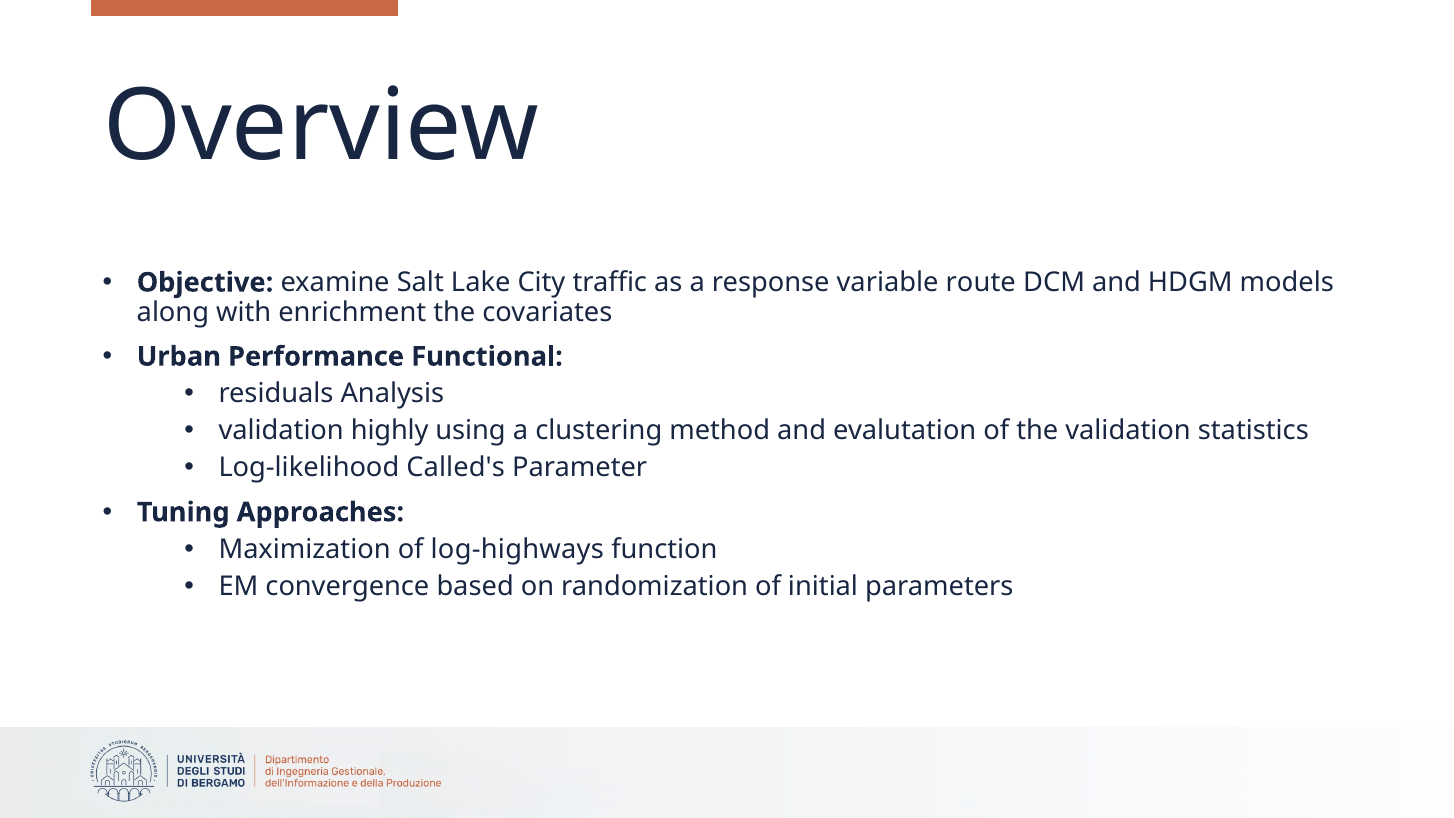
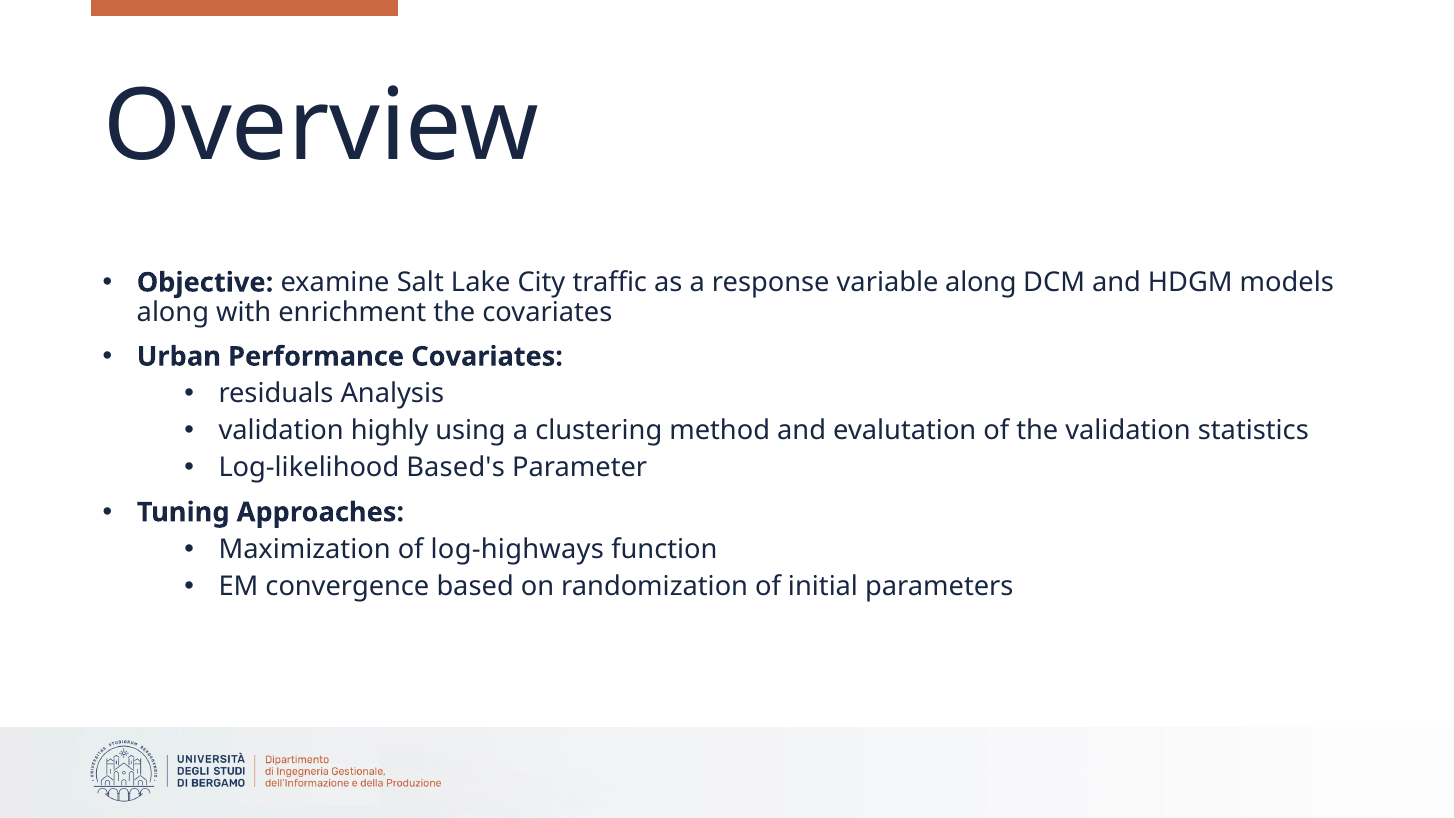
variable route: route -> along (981, 283)
Performance Functional: Functional -> Covariates (487, 357)
Called's: Called's -> Based's (456, 468)
